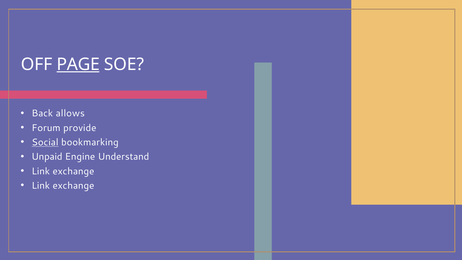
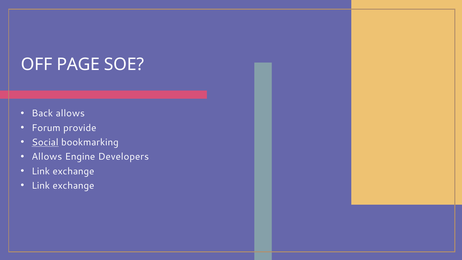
PAGE underline: present -> none (78, 64)
Unpaid: Unpaid -> Allows (47, 157)
Understand: Understand -> Developers (123, 157)
